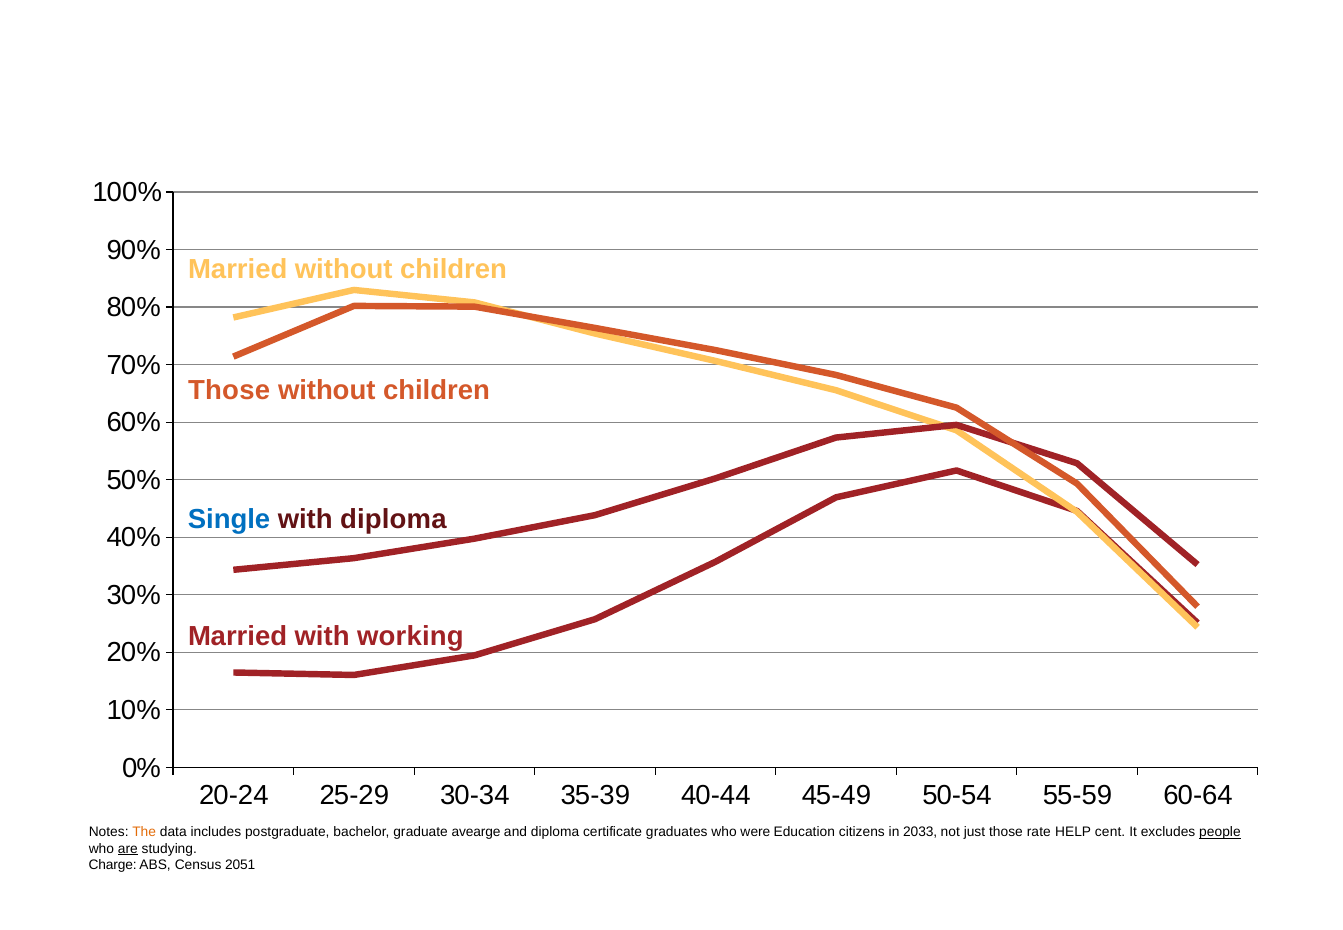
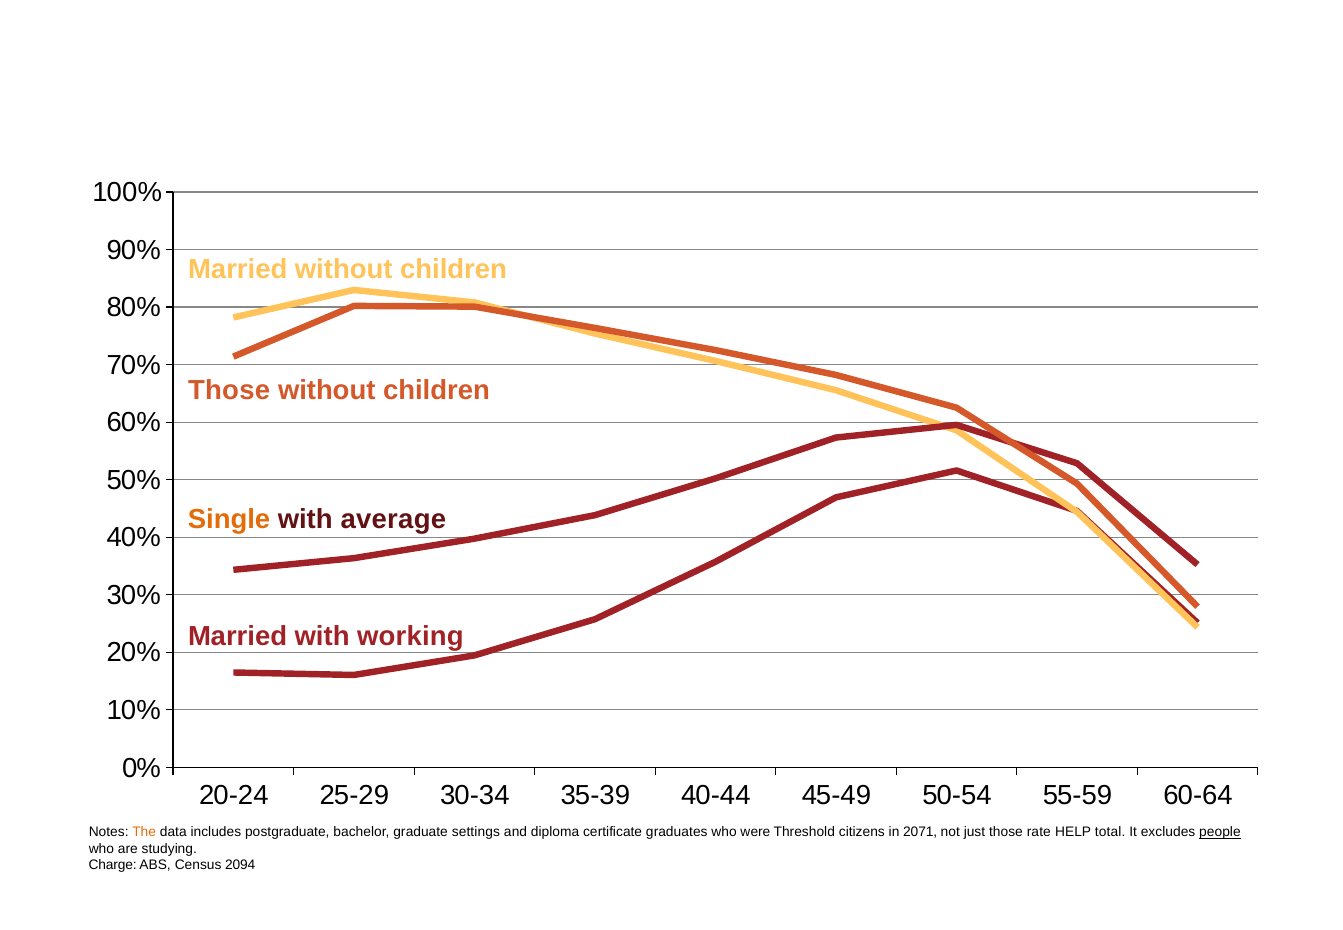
Single colour: blue -> orange (229, 519)
with diploma: diploma -> average (393, 519)
avearge: avearge -> settings (476, 832)
Education: Education -> Threshold (804, 832)
2033: 2033 -> 2071 (920, 832)
cent: cent -> total (1110, 832)
are underline: present -> none (128, 848)
2051: 2051 -> 2094 (240, 865)
